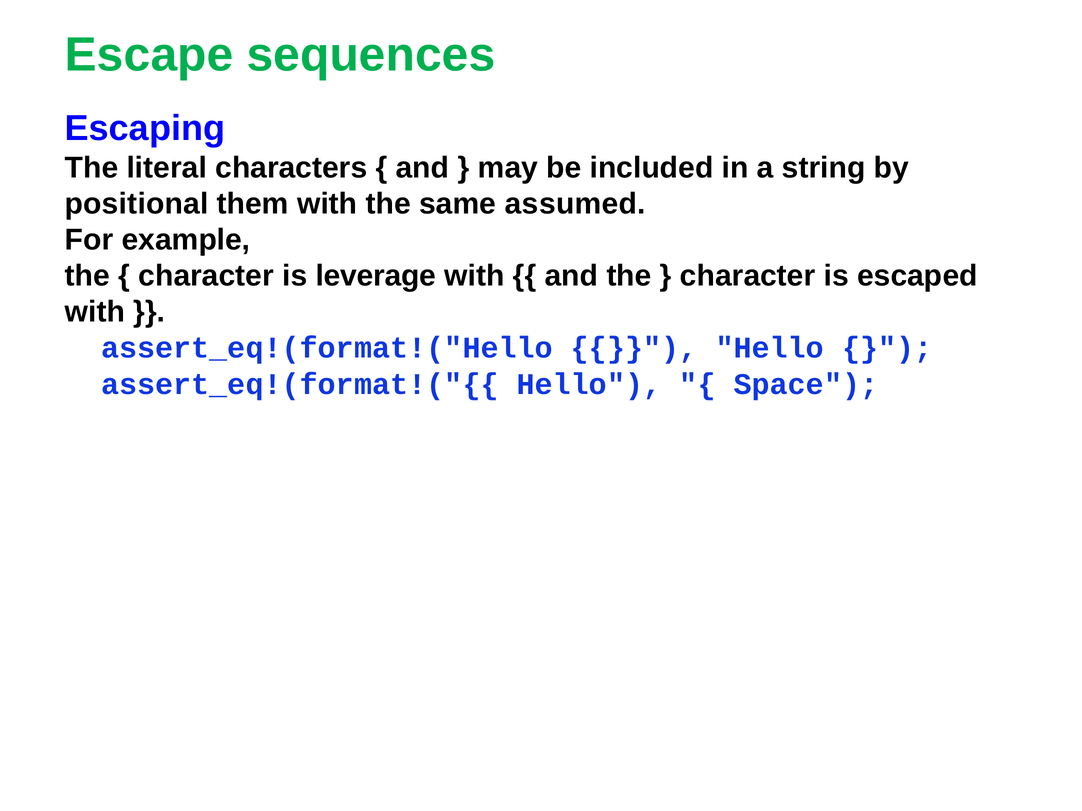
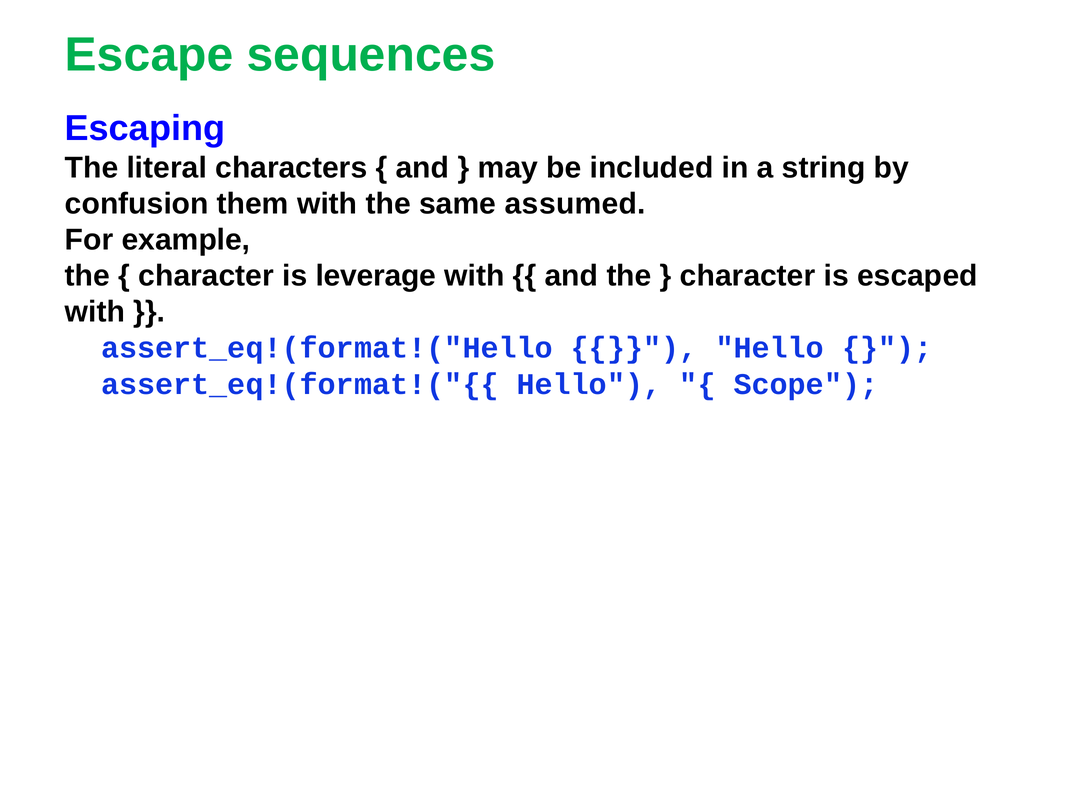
positional: positional -> confusion (137, 204)
Space: Space -> Scope (806, 384)
